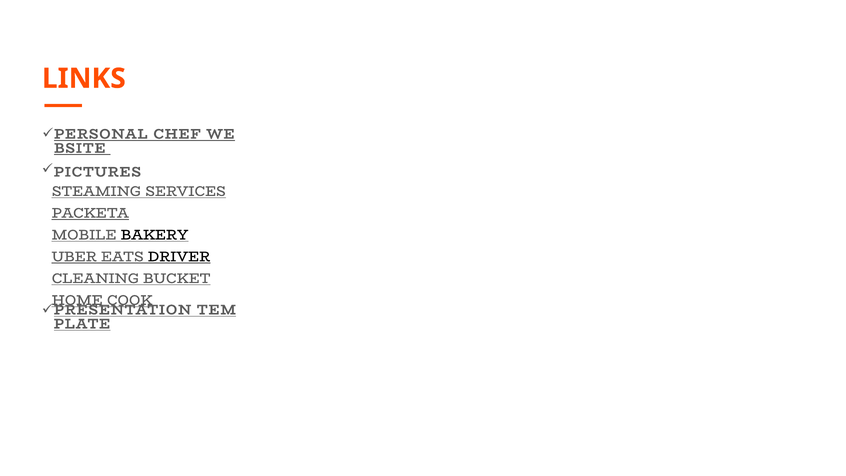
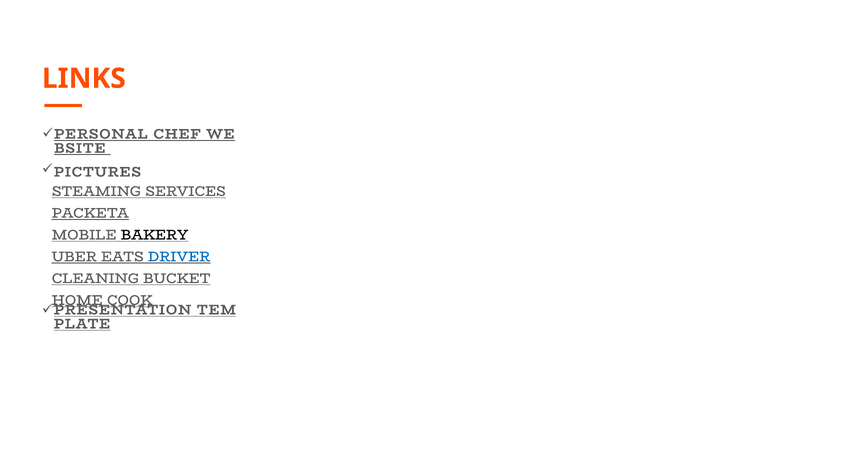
DRIVER colour: black -> blue (179, 257)
